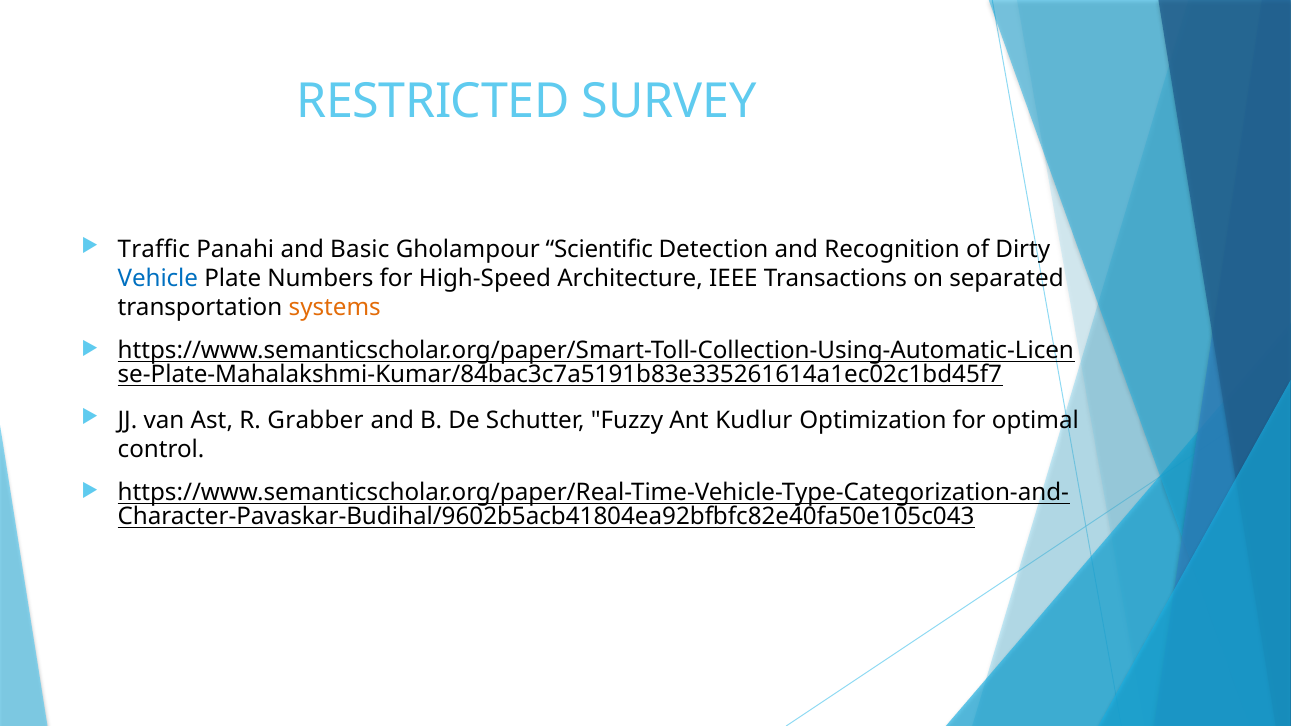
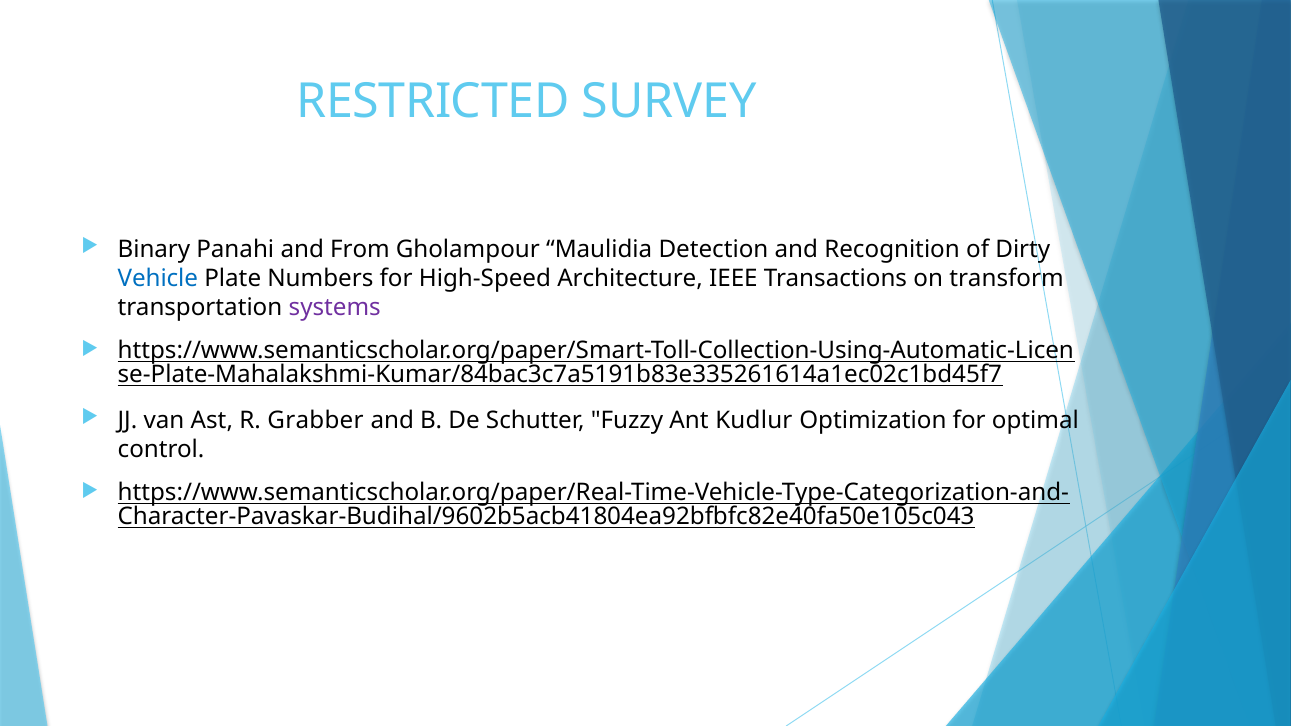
Traffic: Traffic -> Binary (154, 250)
Basic: Basic -> From (360, 250)
Scientific: Scientific -> Maulidia (599, 250)
separated: separated -> transform (1006, 279)
systems colour: orange -> purple (335, 308)
